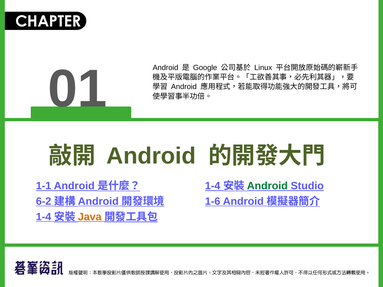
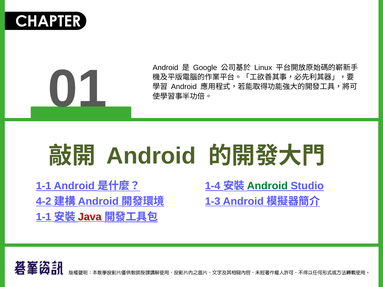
6-2: 6-2 -> 4-2 (44, 202)
1-6: 1-6 -> 1-3 (213, 202)
1-4: 1-4 -> 1-1 (44, 217)
Java colour: orange -> red (90, 217)
